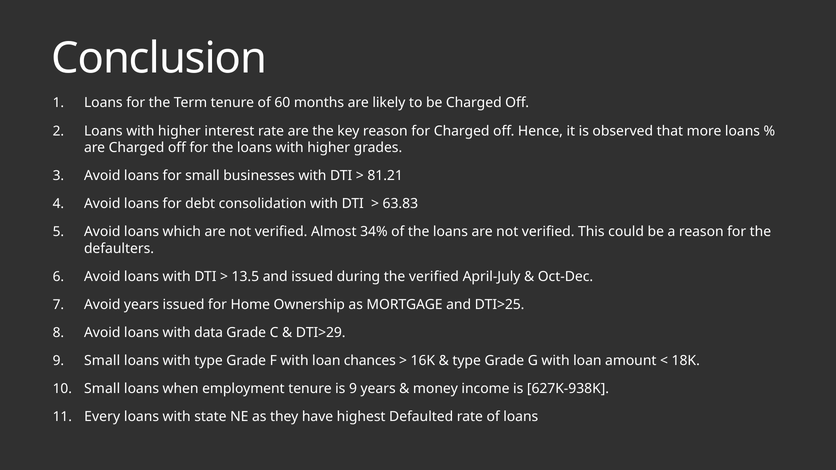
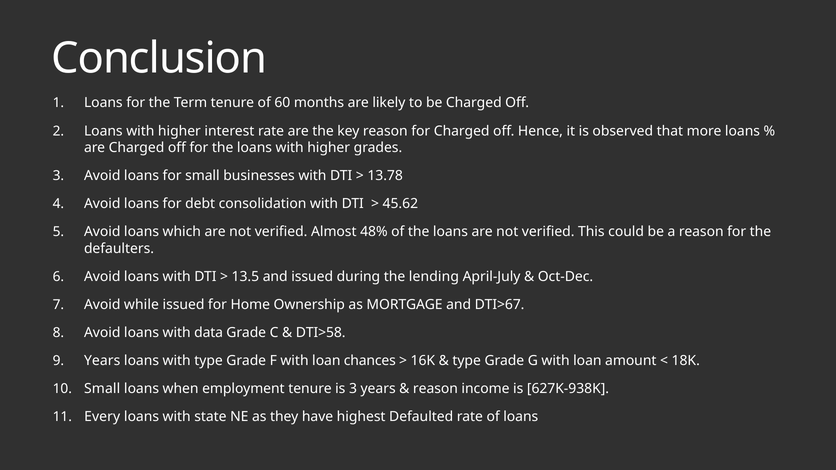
81.21: 81.21 -> 13.78 (385, 176)
63.83: 63.83 -> 45.62 (400, 204)
34%: 34% -> 48% (374, 232)
the verified: verified -> lending (434, 277)
Avoid years: years -> while (141, 305)
DTI>25: DTI>25 -> DTI>67 (500, 305)
DTI>29: DTI>29 -> DTI>58 (321, 333)
Small: Small -> Years (102, 361)
is 9: 9 -> 3 (353, 389)
money: money -> reason (435, 389)
